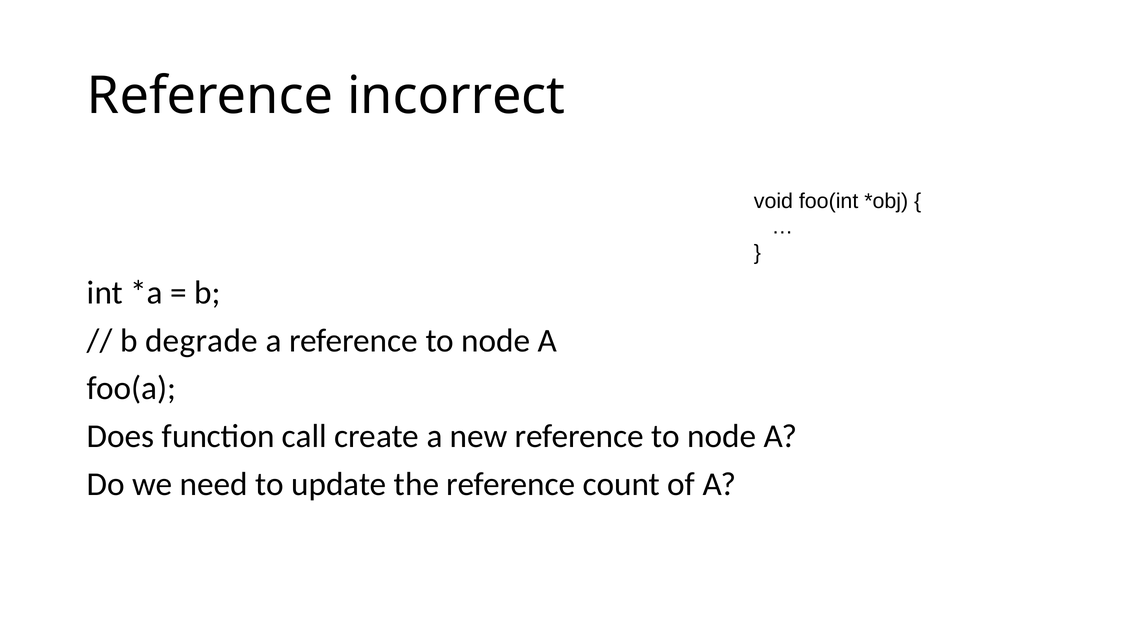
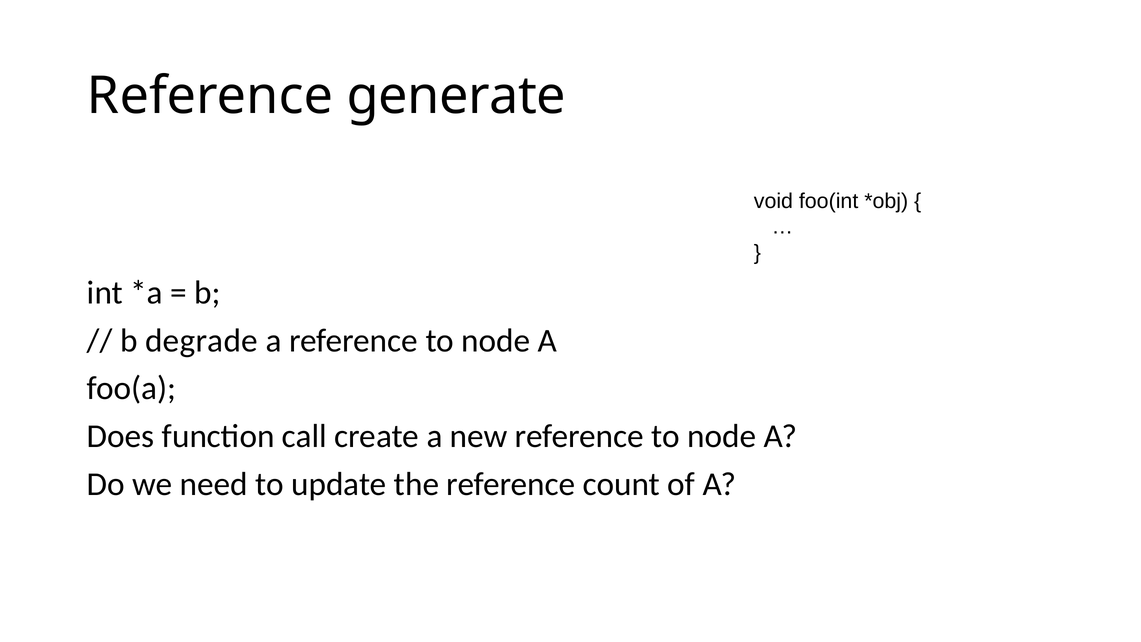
incorrect: incorrect -> generate (456, 96)
